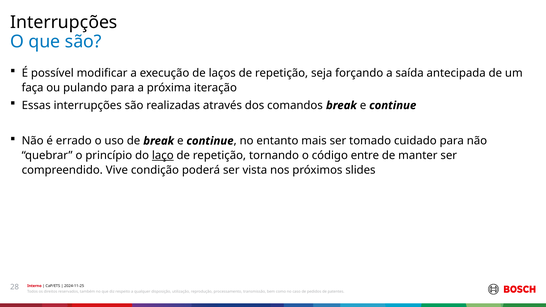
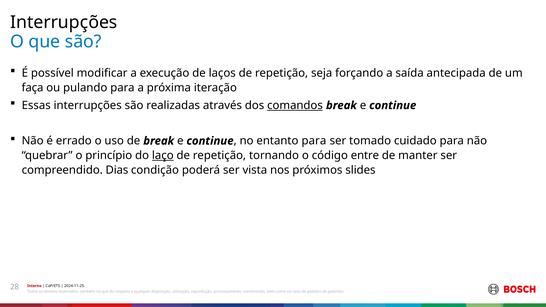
comandos underline: none -> present (295, 105)
entanto mais: mais -> para (314, 141)
Vive: Vive -> Dias (117, 170)
